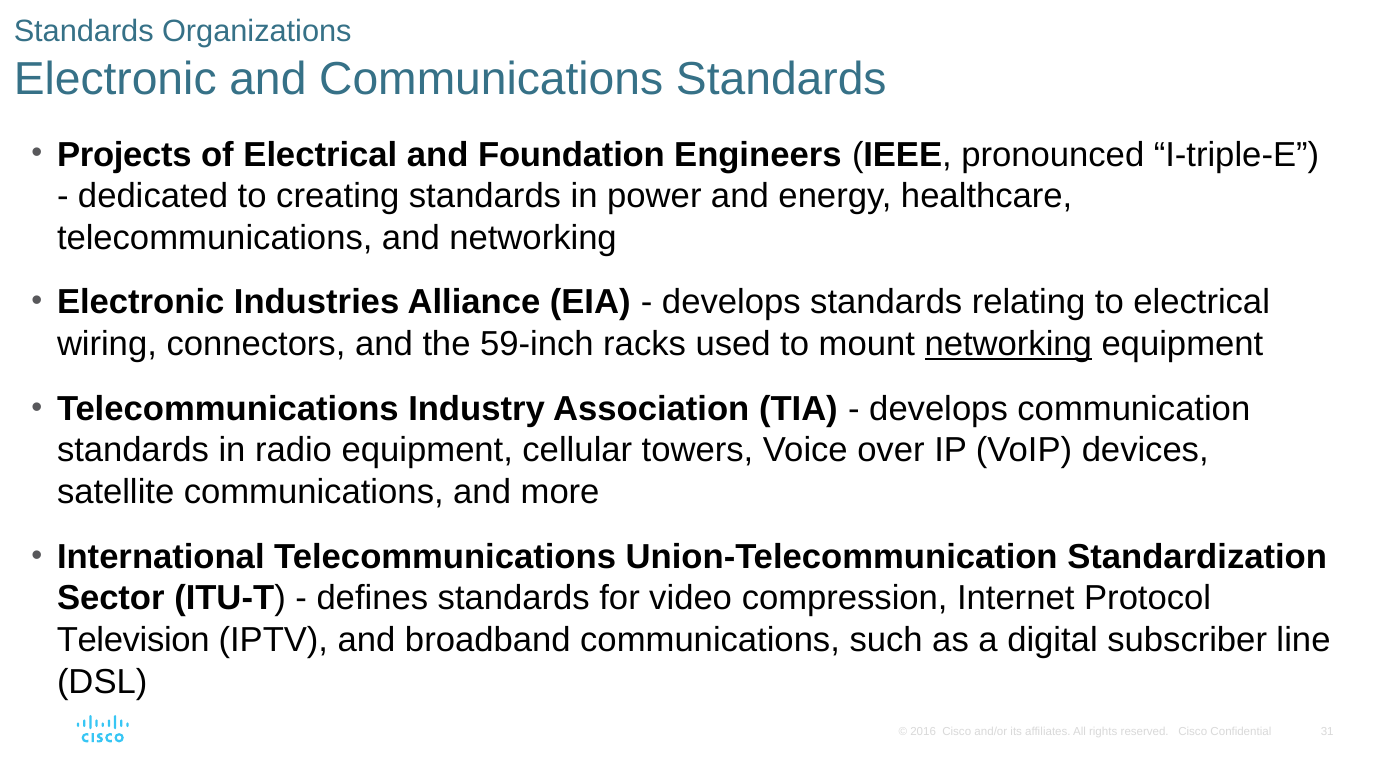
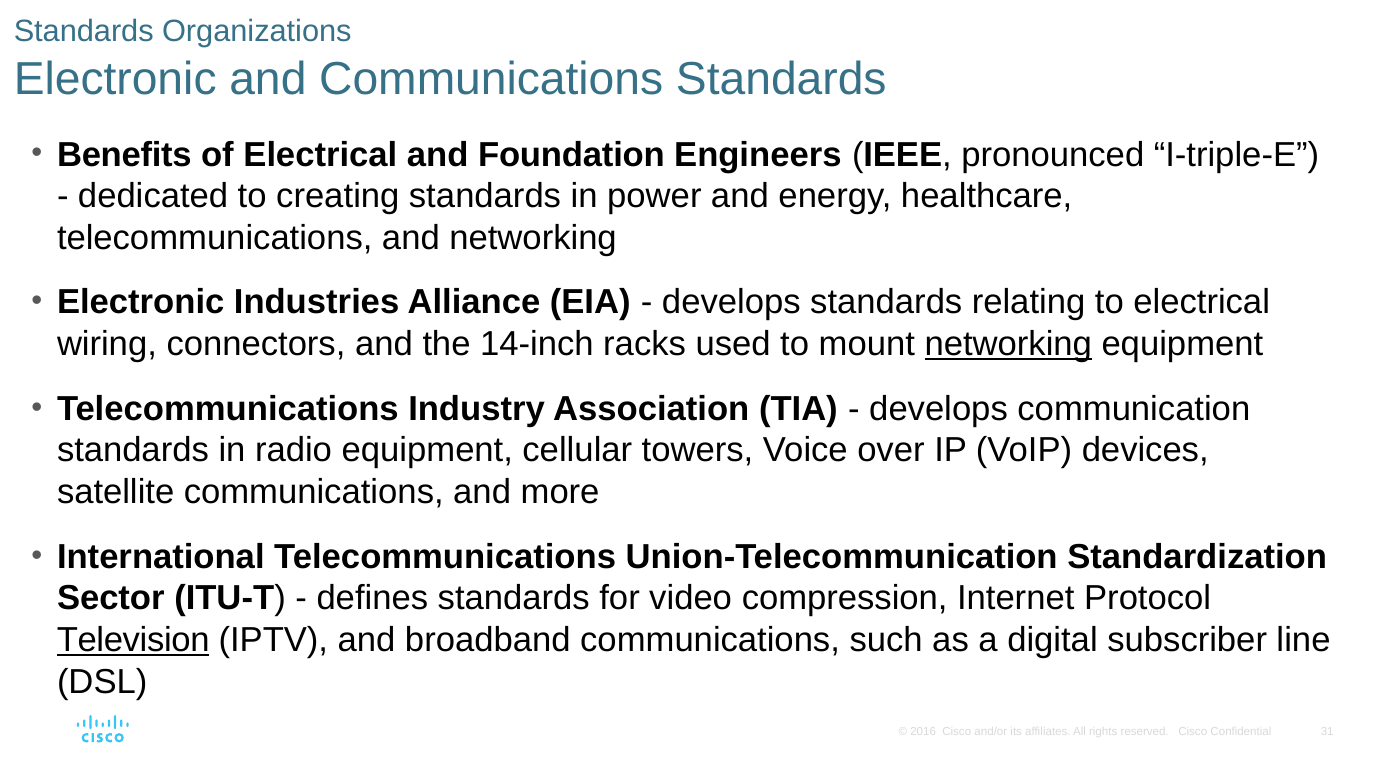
Projects: Projects -> Benefits (124, 155)
59-inch: 59-inch -> 14-inch (537, 344)
Television underline: none -> present (133, 640)
